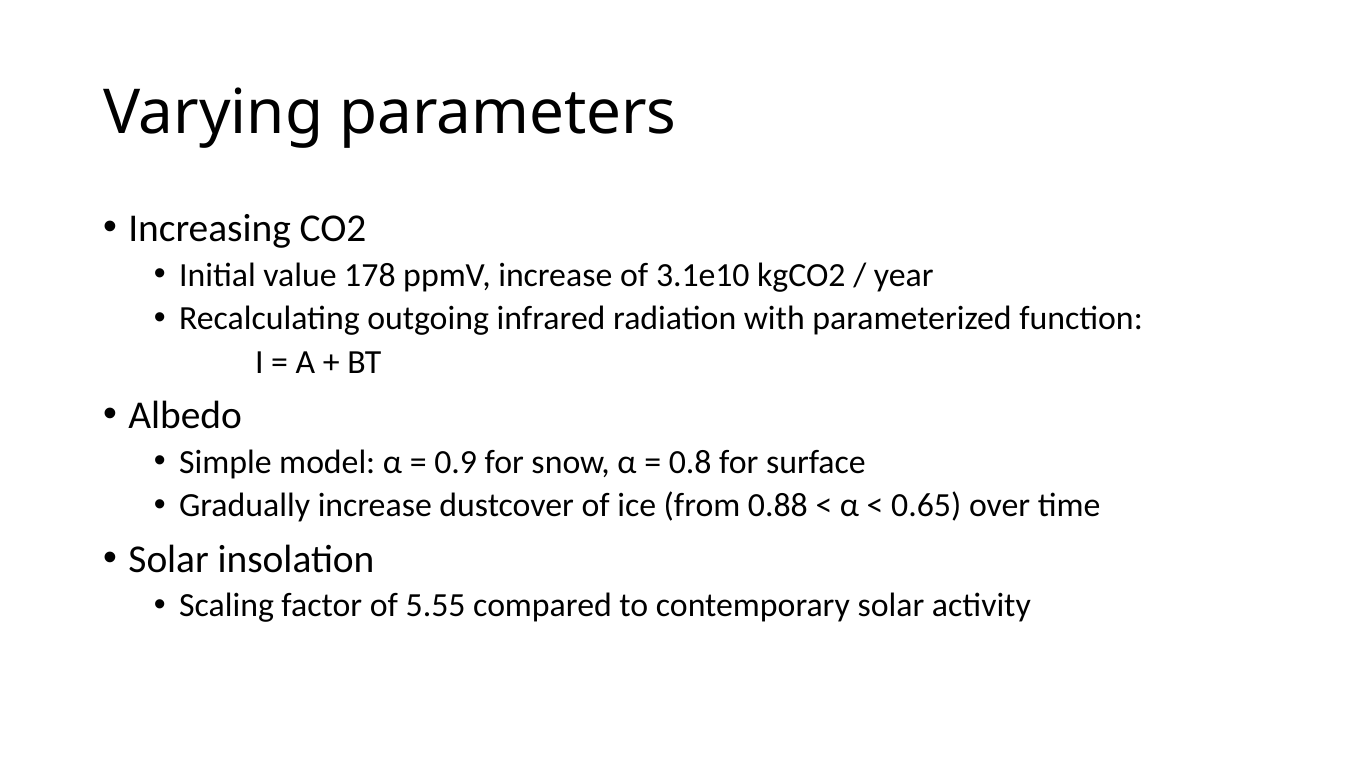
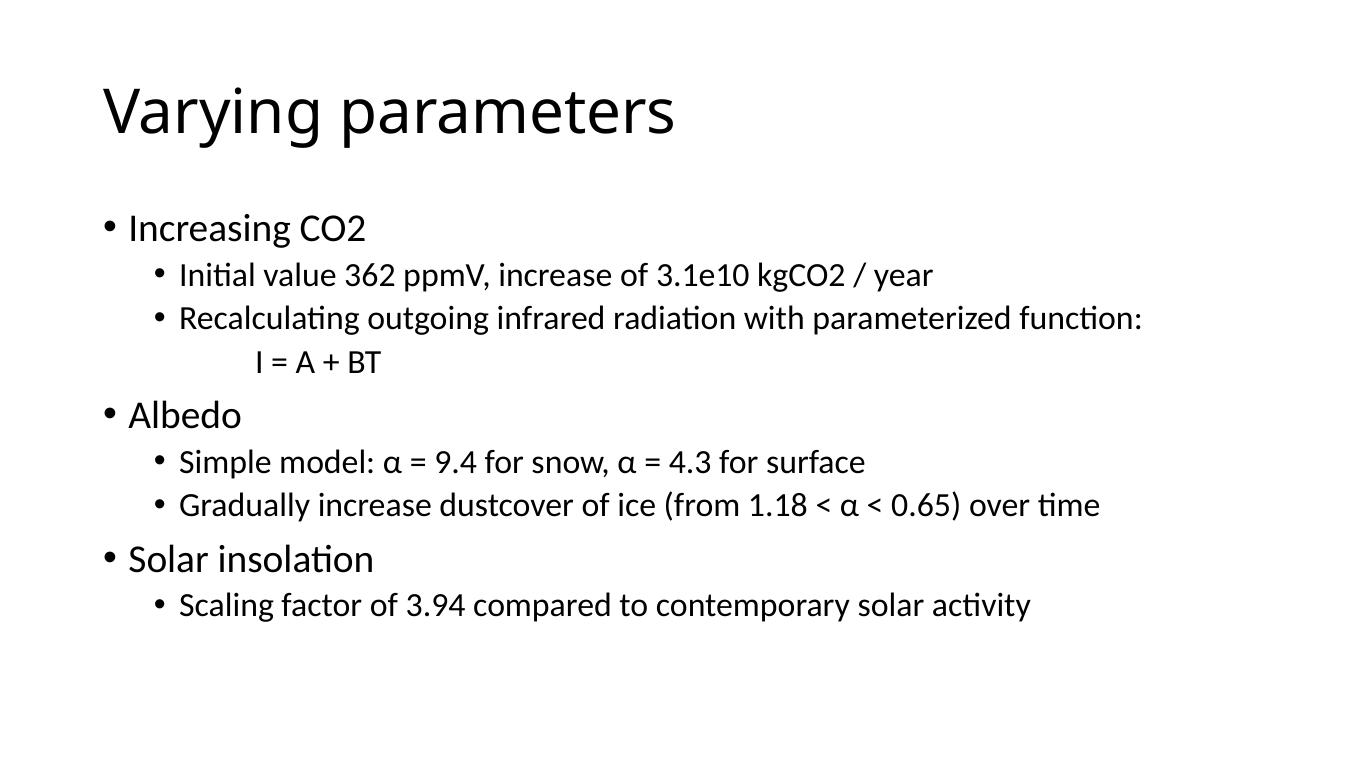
178: 178 -> 362 (370, 275)
0.9: 0.9 -> 9.4 (456, 462)
0.8: 0.8 -> 4.3 (690, 462)
0.88: 0.88 -> 1.18 (778, 506)
5.55: 5.55 -> 3.94 (436, 606)
